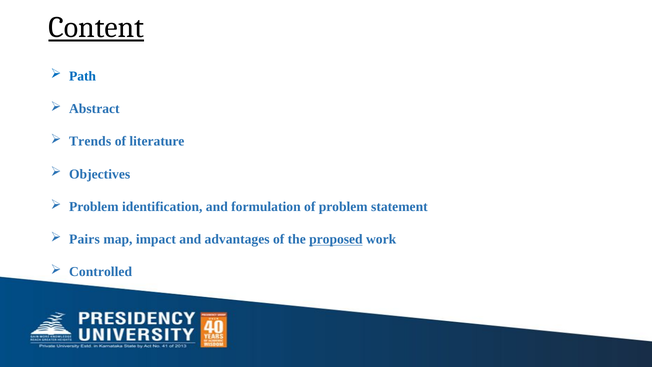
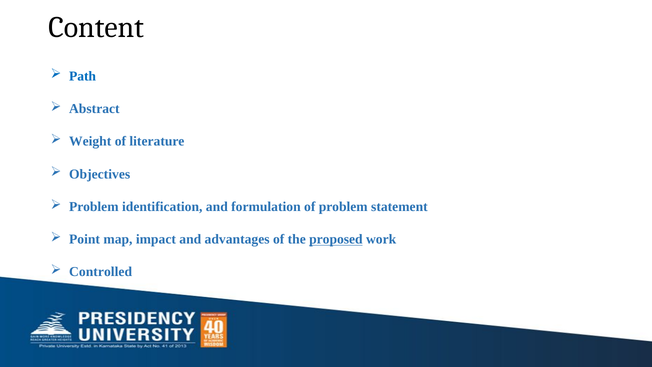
Content underline: present -> none (96, 28)
Trends: Trends -> Weight (90, 141)
Pairs: Pairs -> Point (85, 239)
